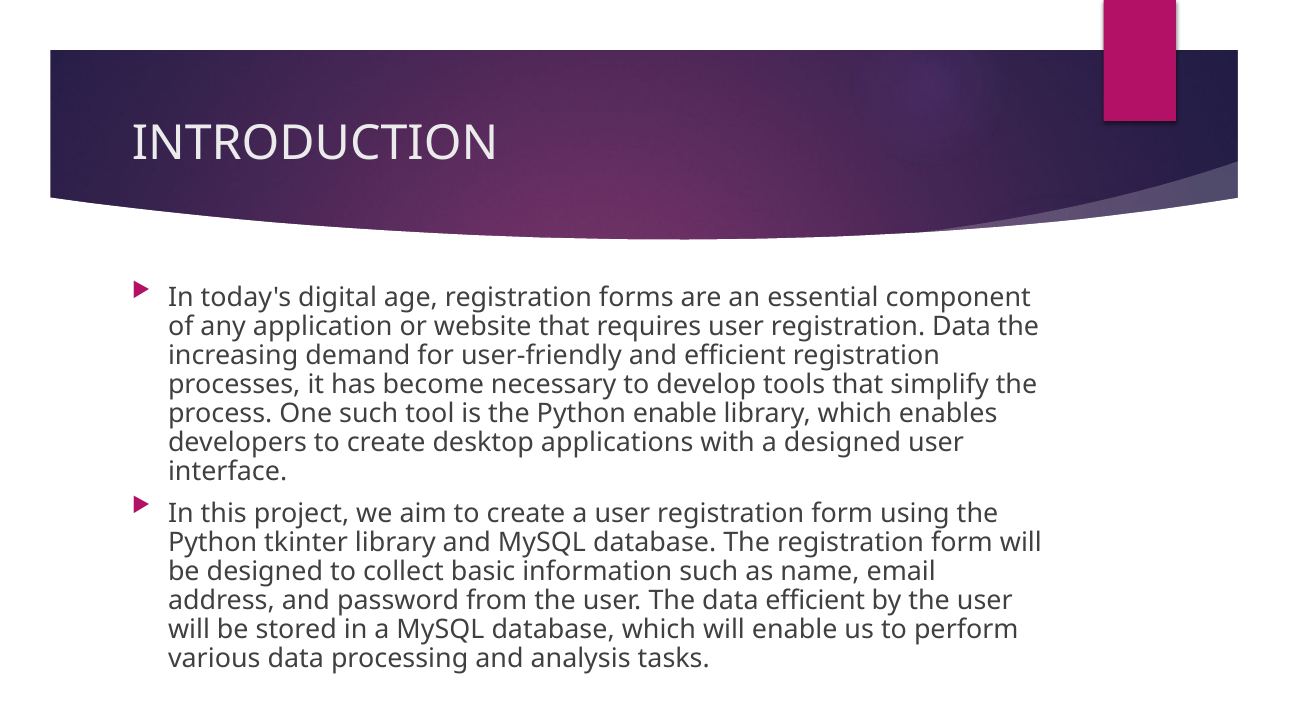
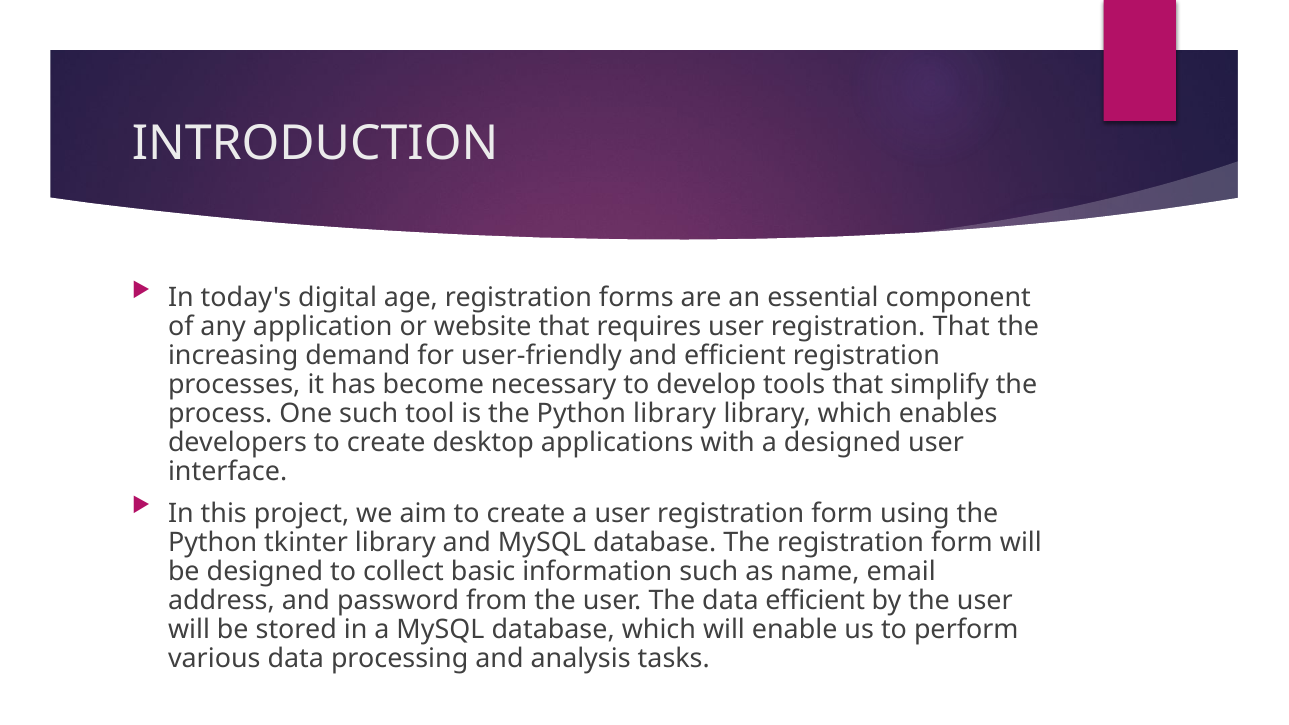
registration Data: Data -> That (961, 327)
Python enable: enable -> library (675, 414)
